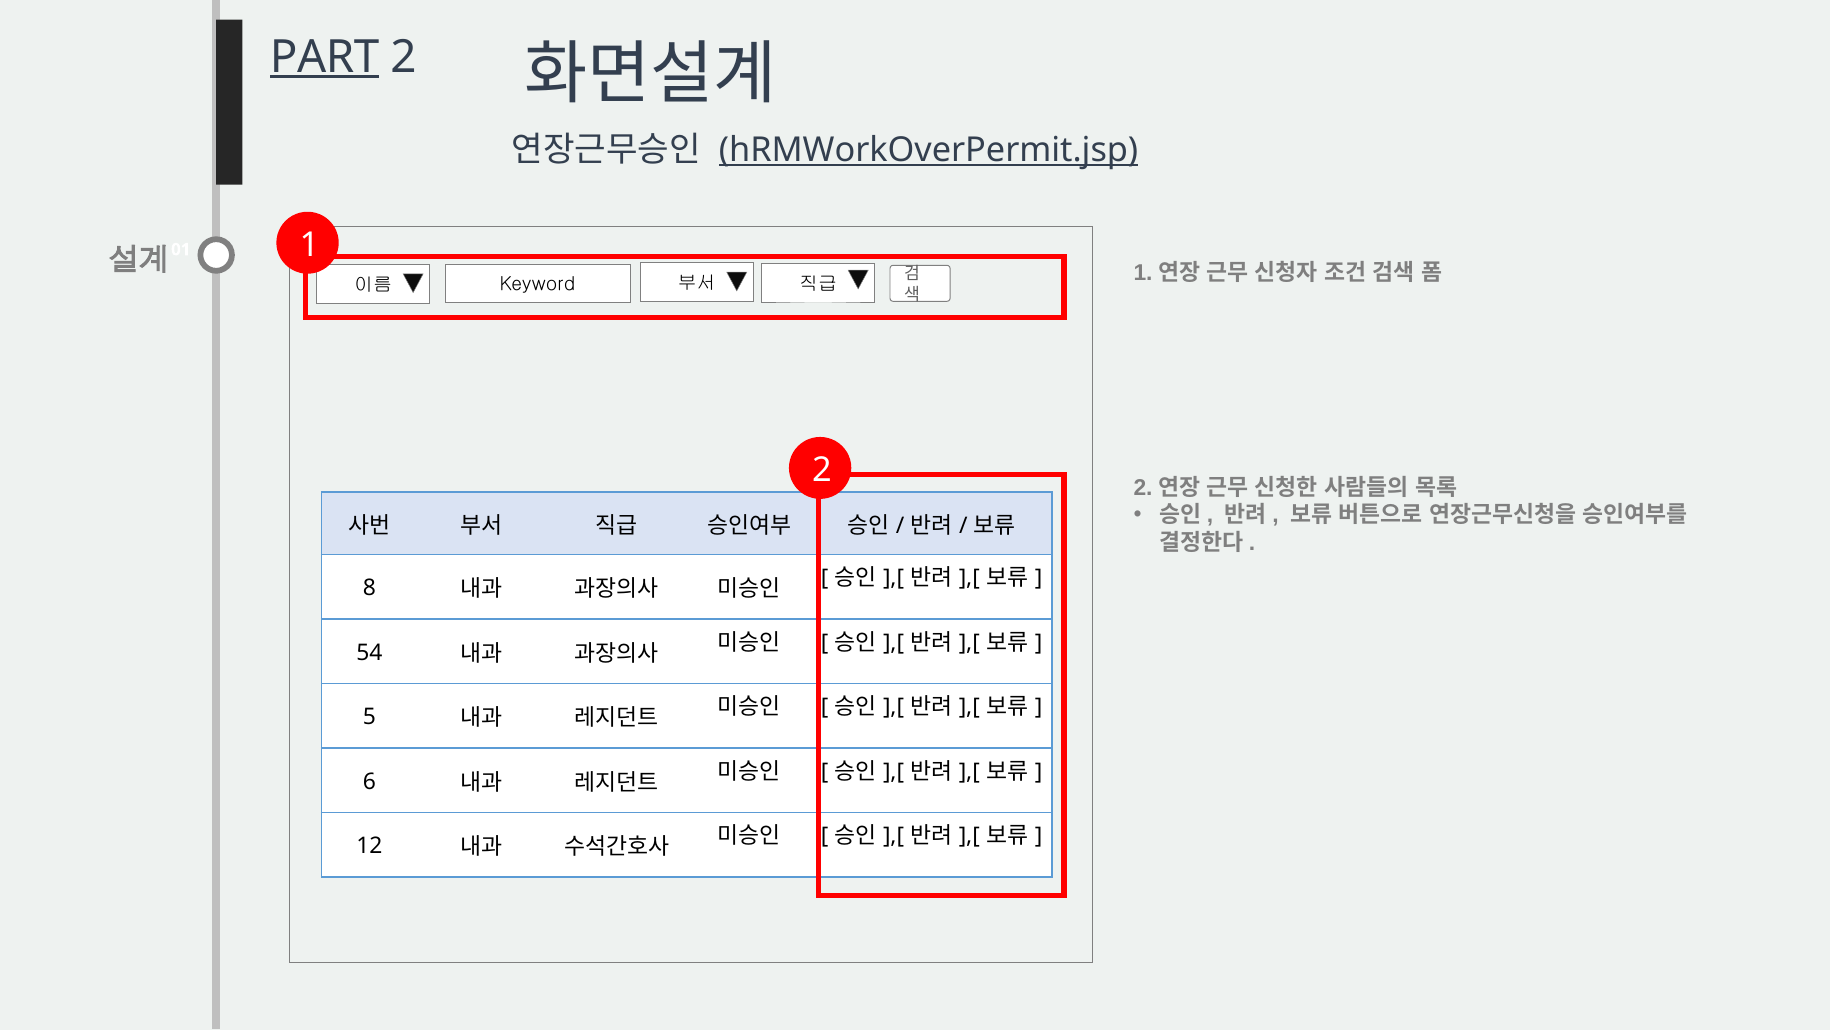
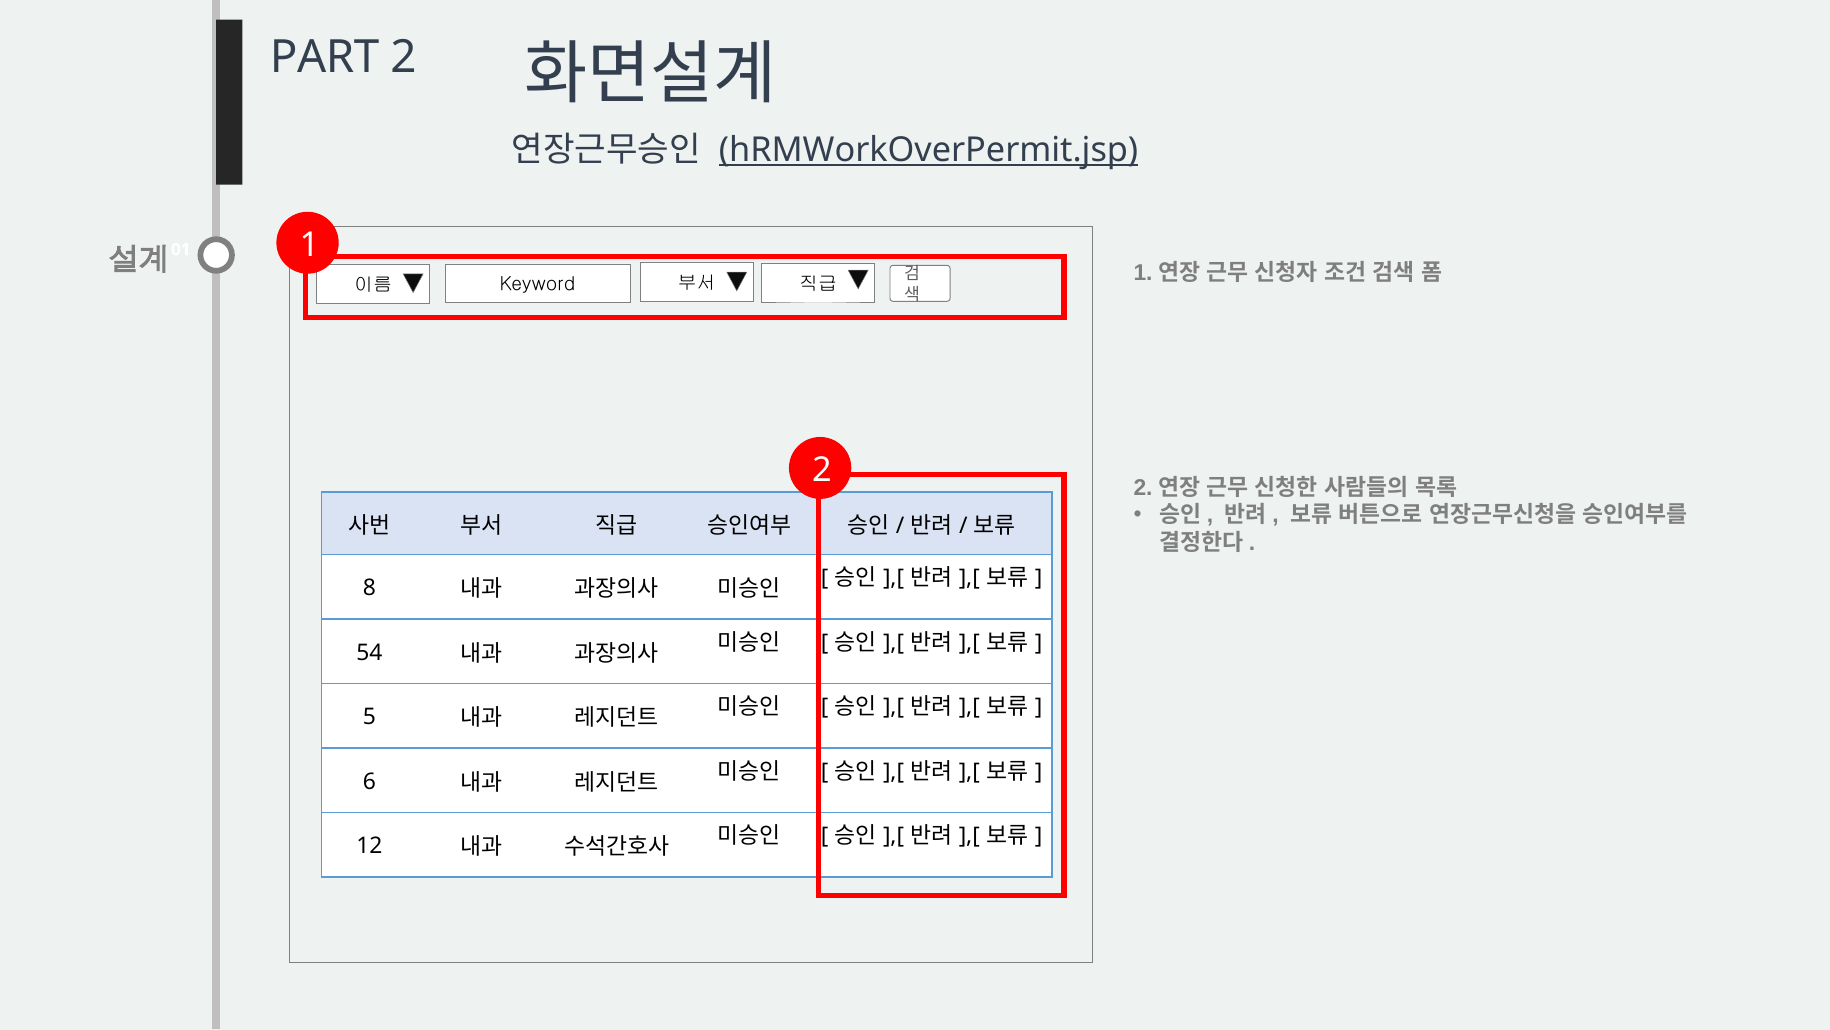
PART underline: present -> none (325, 57)
